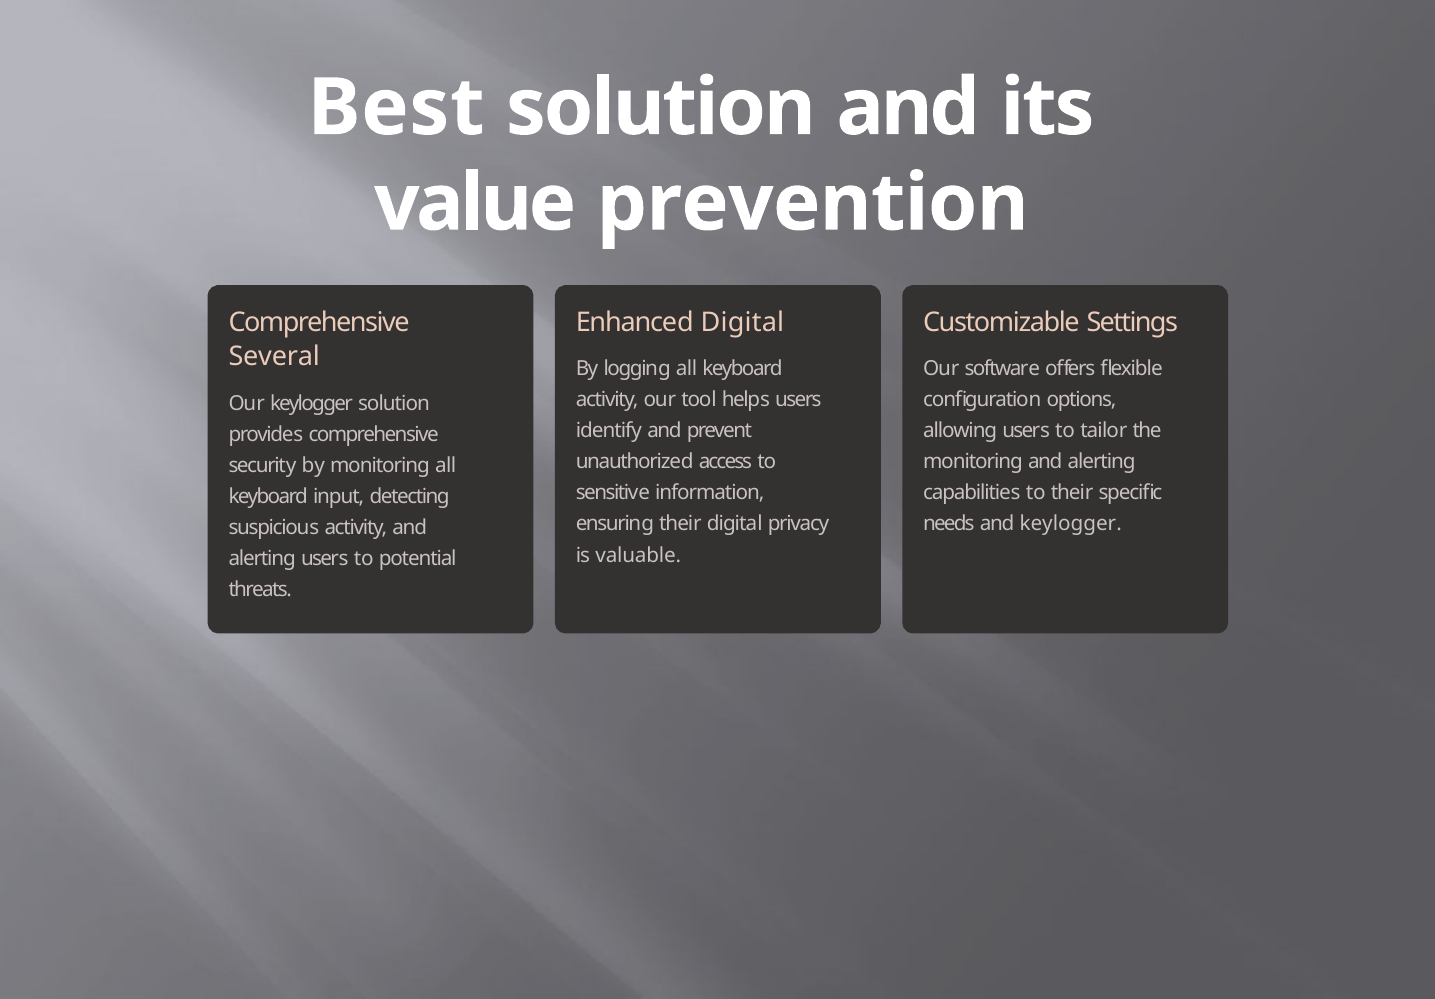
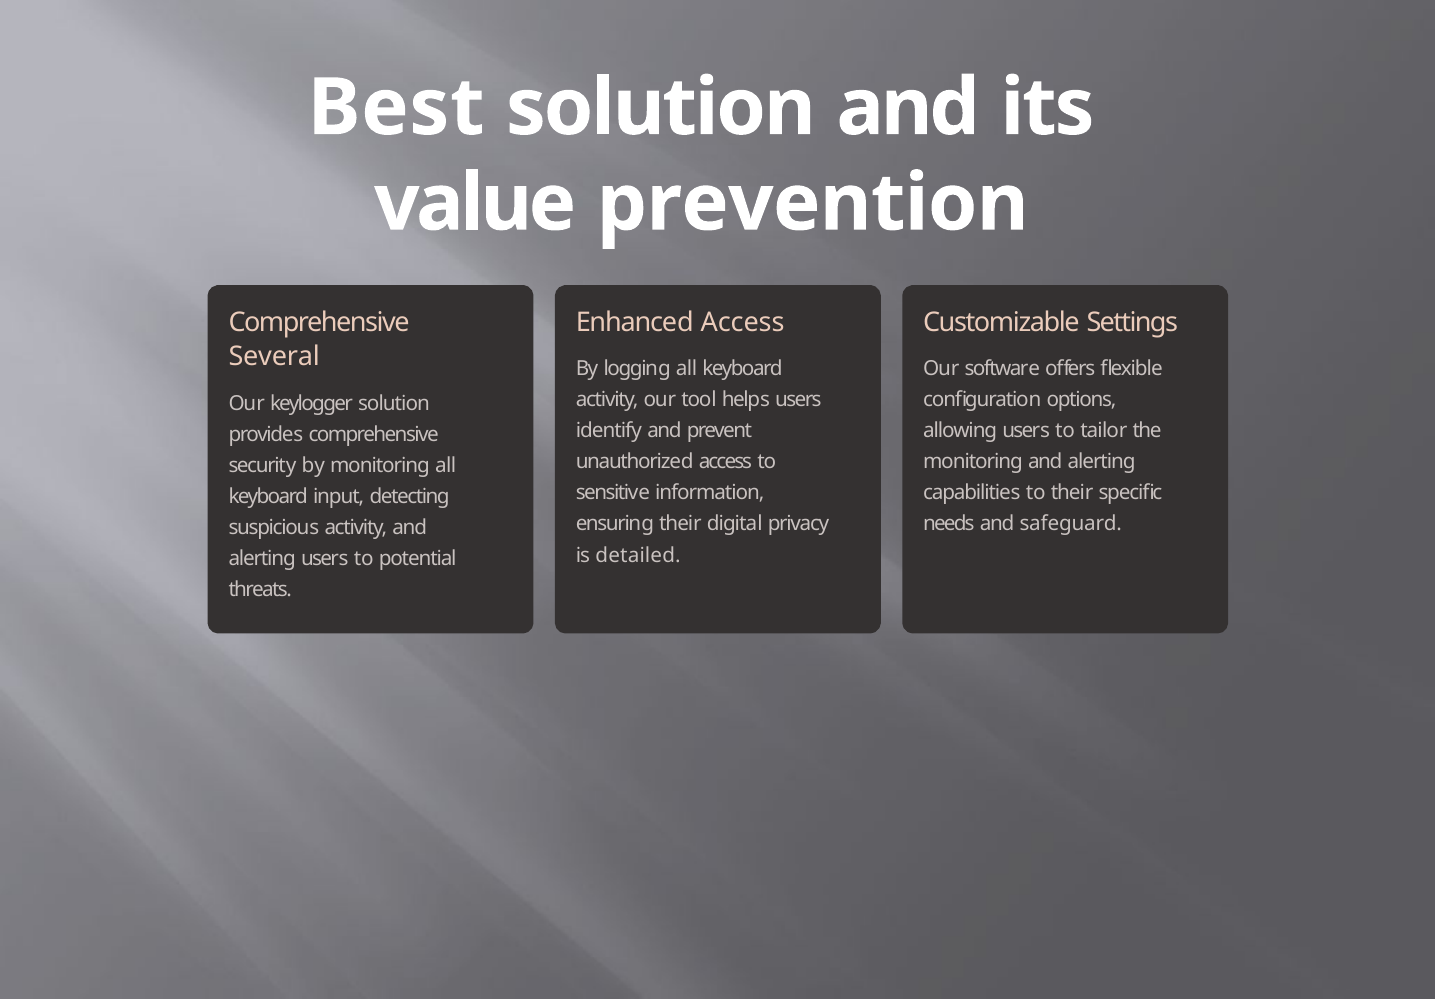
Enhanced Digital: Digital -> Access (743, 322)
and keylogger: keylogger -> safeguard (1071, 524)
valuable: valuable -> detailed (638, 555)
